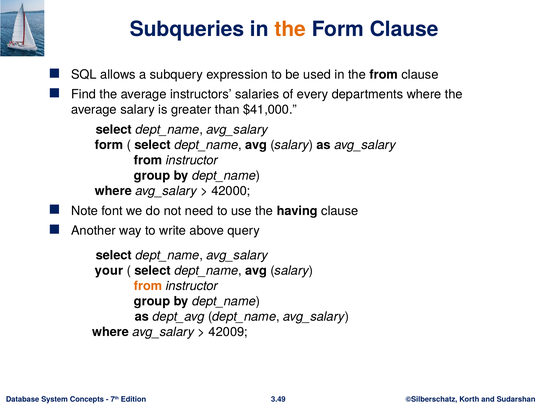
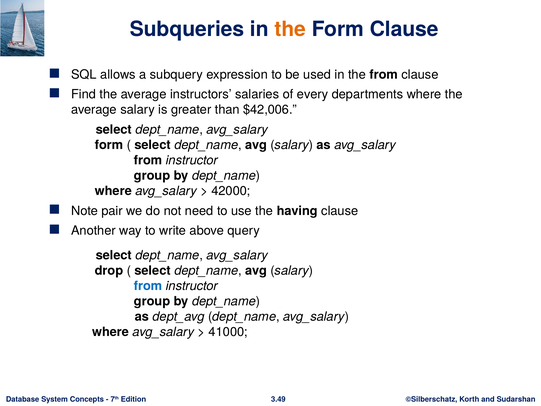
$41,000: $41,000 -> $42,006 (270, 110)
font: font -> pair (112, 211)
your: your -> drop (109, 270)
from colour: orange -> blue (148, 286)
42009: 42009 -> 41000 (228, 332)
